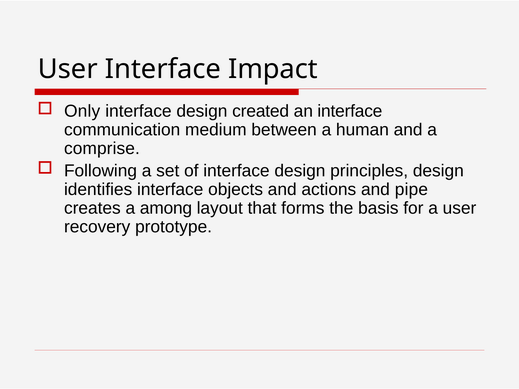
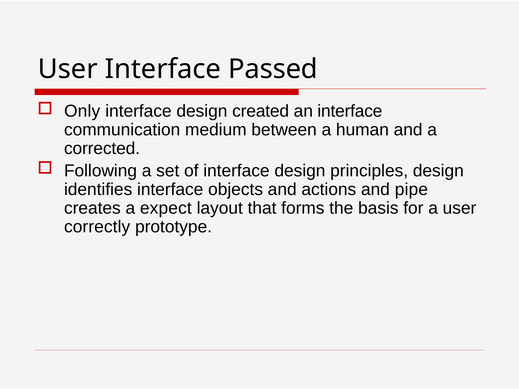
Impact: Impact -> Passed (273, 69)
comprise: comprise -> corrected (102, 149)
among: among -> expect (166, 208)
recovery: recovery -> correctly (97, 227)
